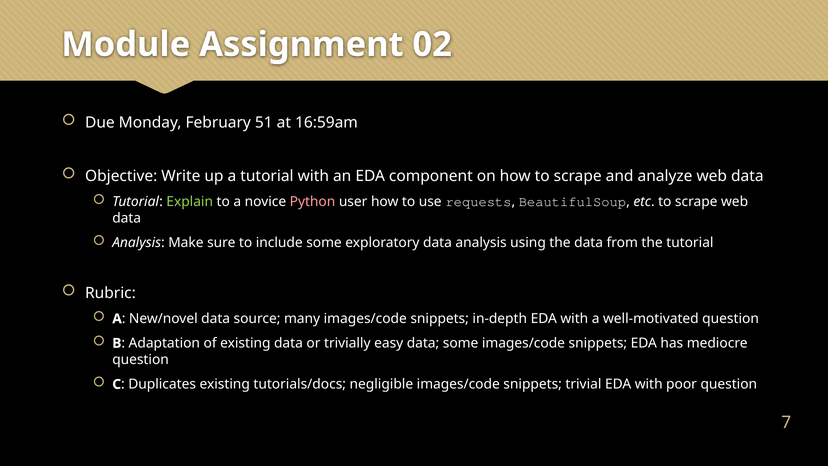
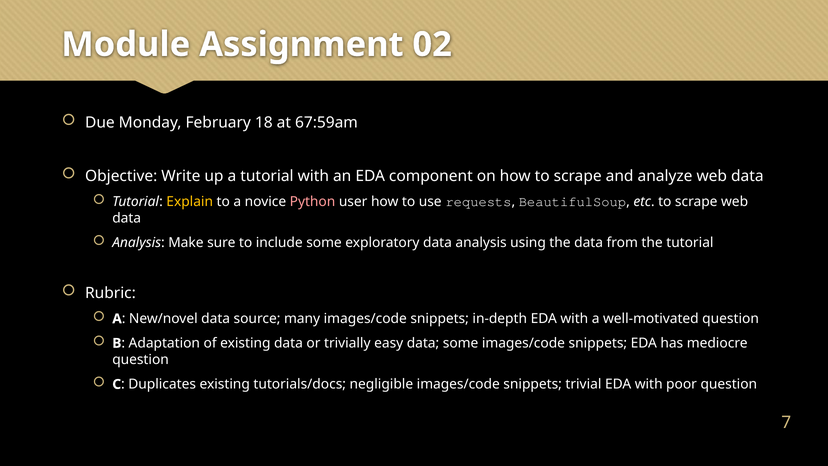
51: 51 -> 18 (264, 122)
16:59am: 16:59am -> 67:59am (326, 122)
Explain colour: light green -> yellow (190, 202)
